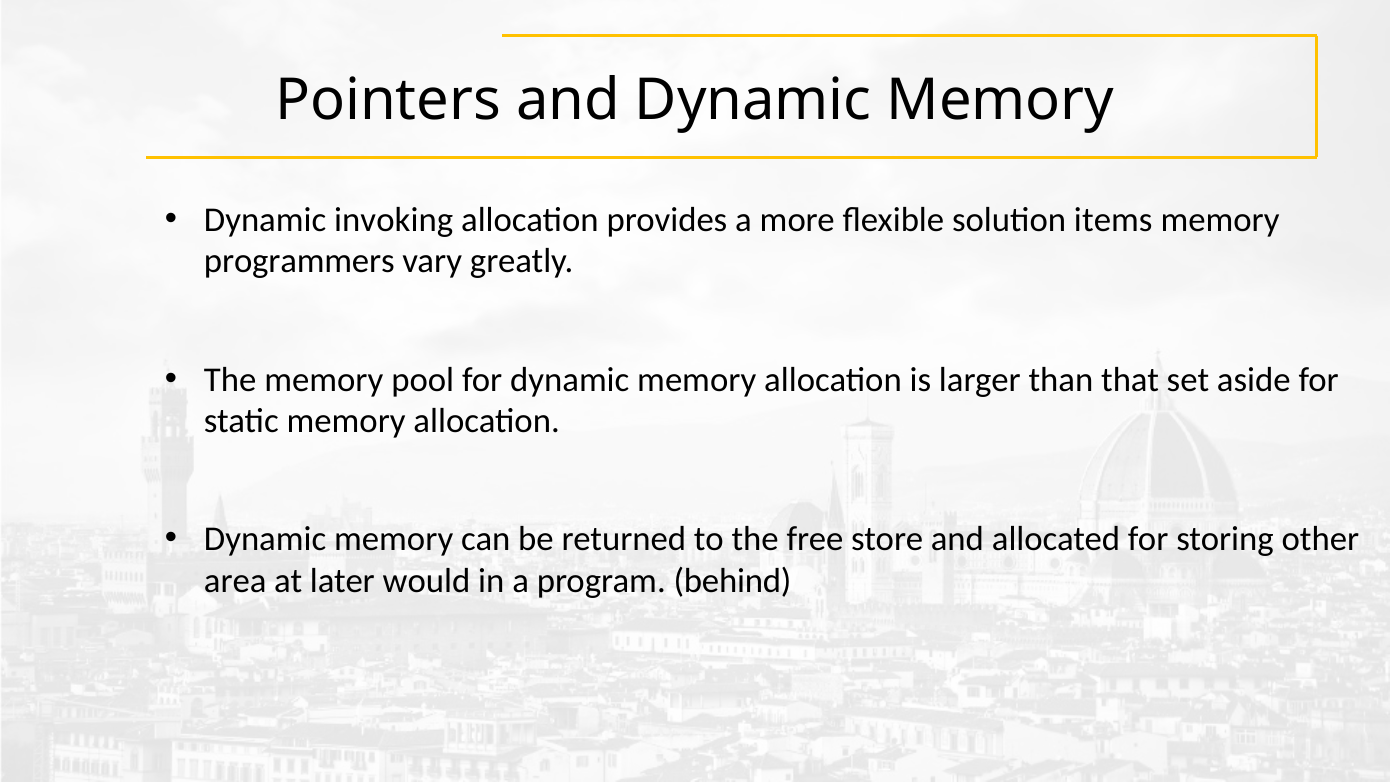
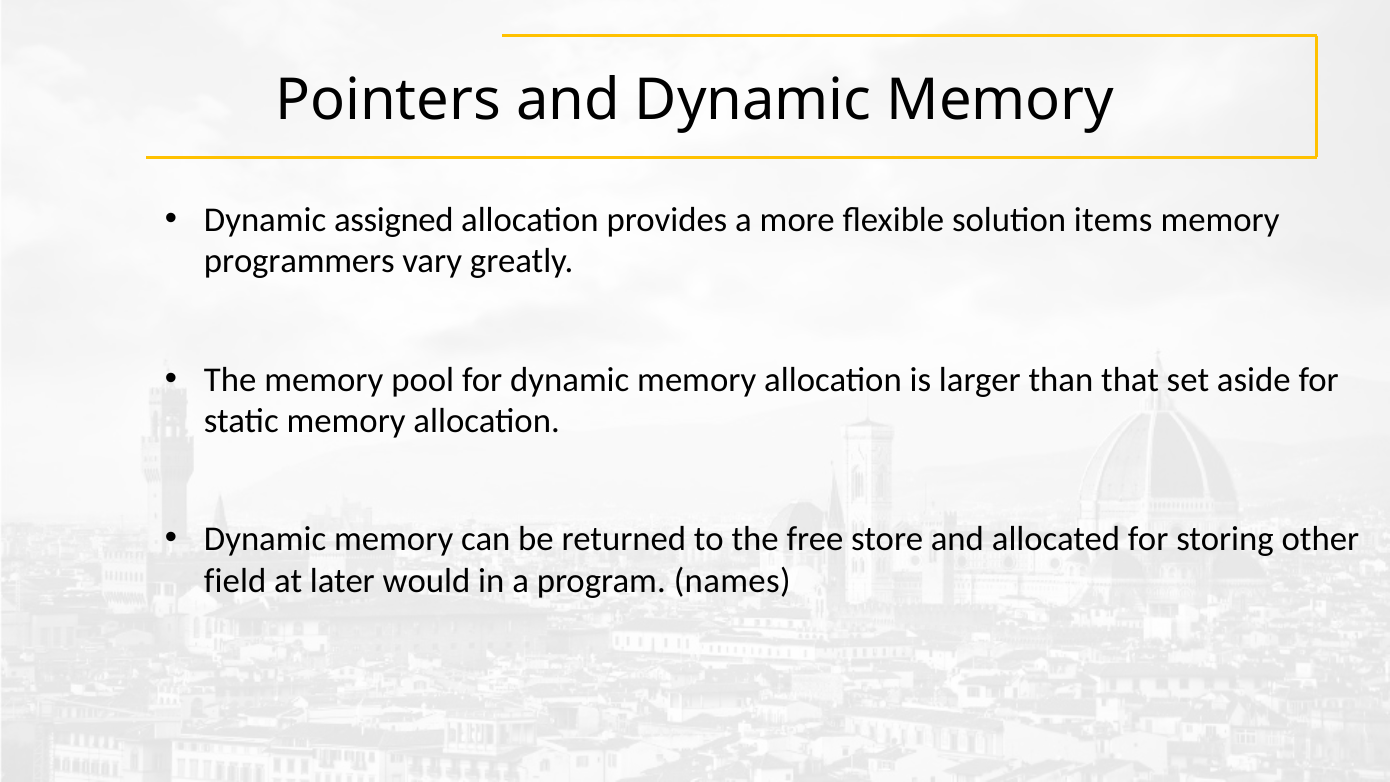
invoking: invoking -> assigned (394, 220)
area: area -> field (235, 581)
behind: behind -> names (732, 581)
